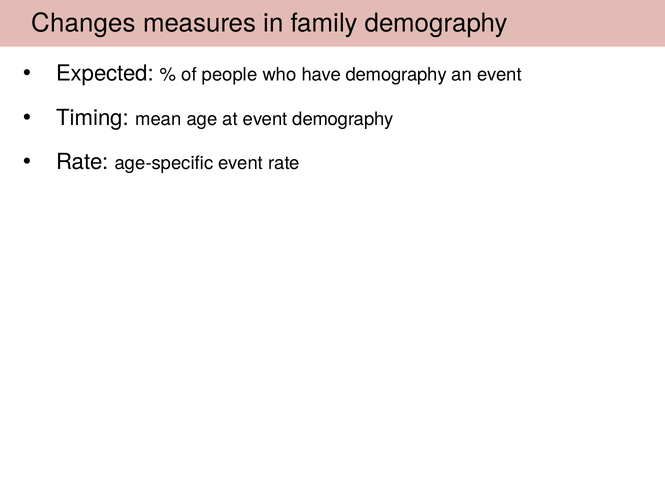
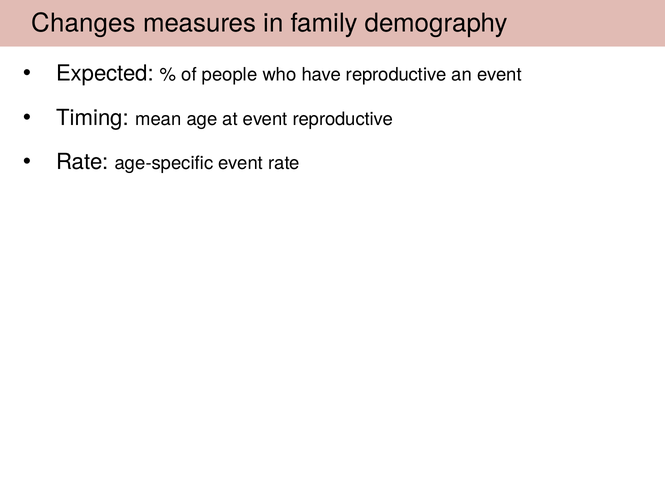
have demography: demography -> reproductive (396, 75)
event demography: demography -> reproductive (343, 119)
